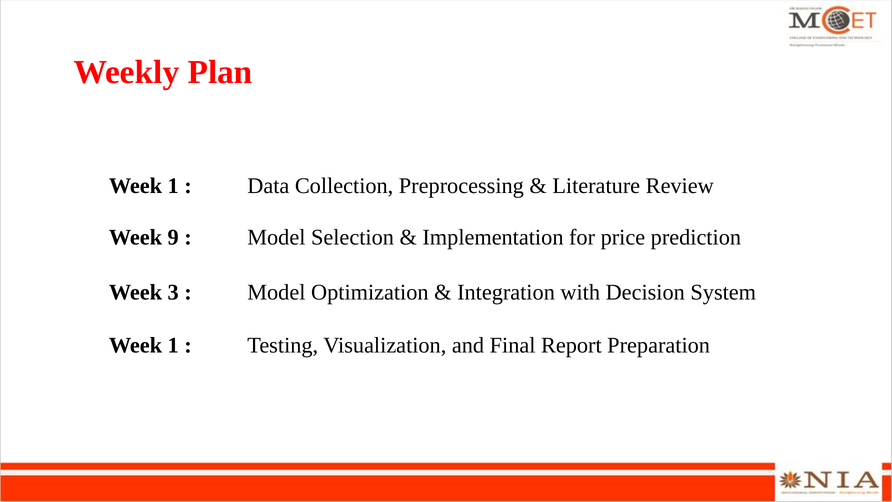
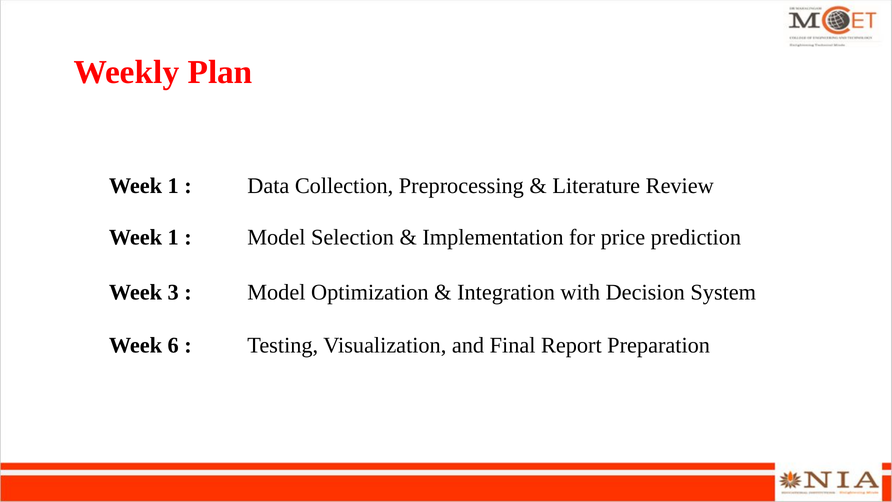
9: 9 -> 1 (173, 237)
1: 1 -> 6 (173, 345)
